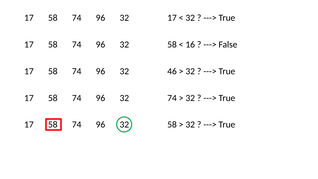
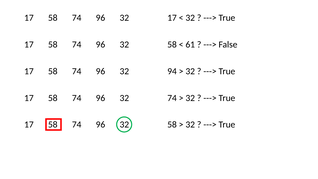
16: 16 -> 61 (190, 45)
46: 46 -> 94 (172, 71)
